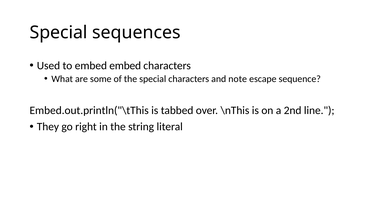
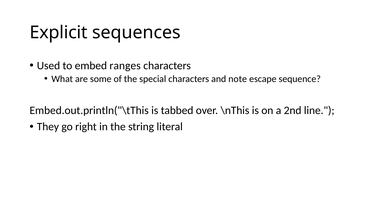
Special: Special -> Explicit (59, 33)
embed embed: embed -> ranges (125, 66)
